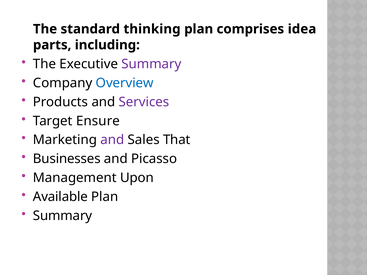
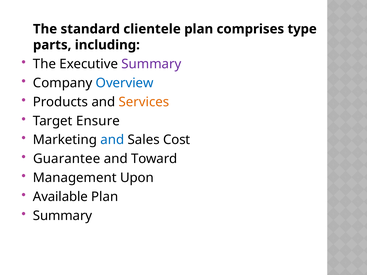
thinking: thinking -> clientele (152, 29)
idea: idea -> type (302, 29)
Services colour: purple -> orange (144, 102)
and colour: purple -> blue (112, 140)
That: That -> Cost (177, 140)
Businesses: Businesses -> Guarantee (67, 159)
Picasso: Picasso -> Toward (154, 159)
